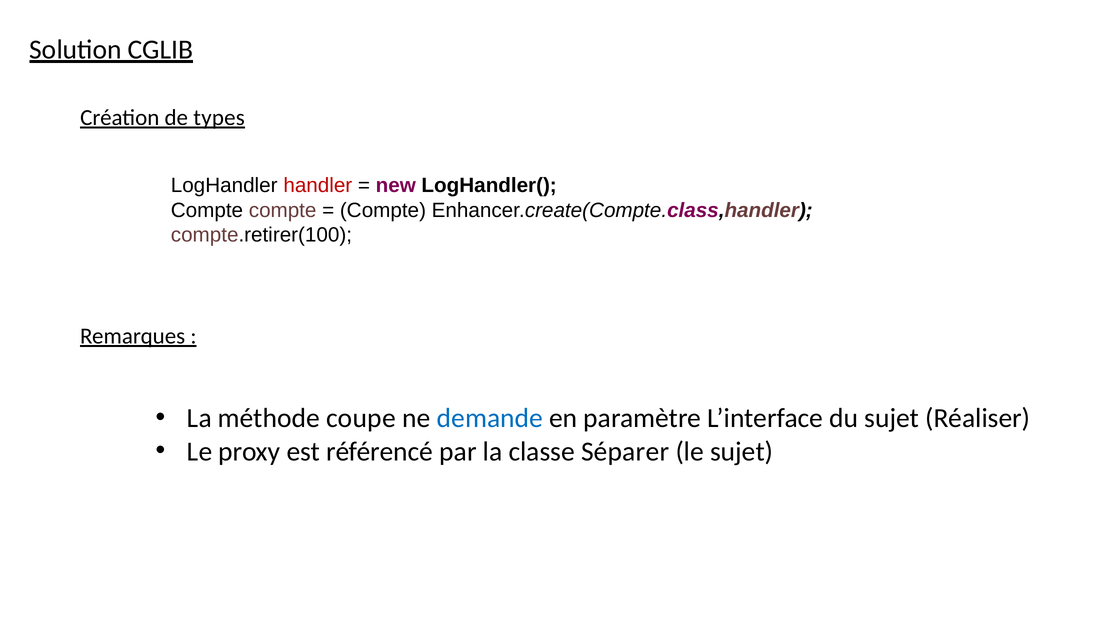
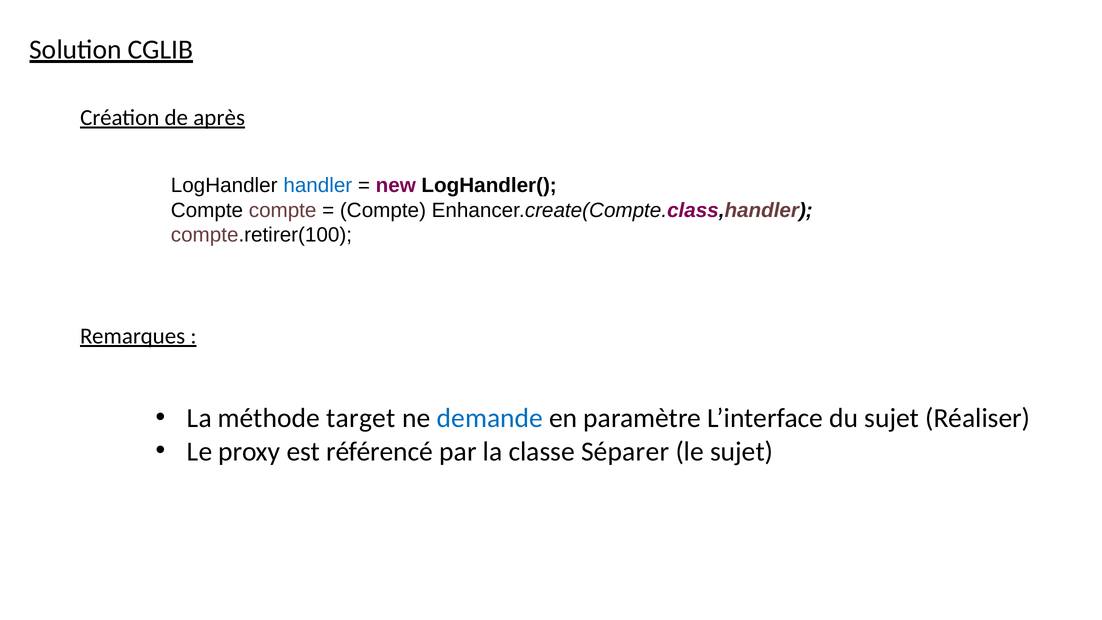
types: types -> après (219, 118)
handler colour: red -> blue (318, 186)
coupe: coupe -> target (361, 418)
